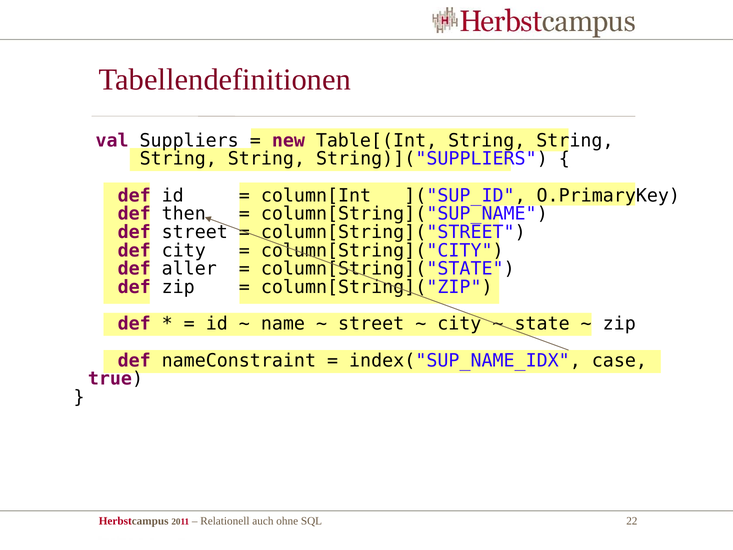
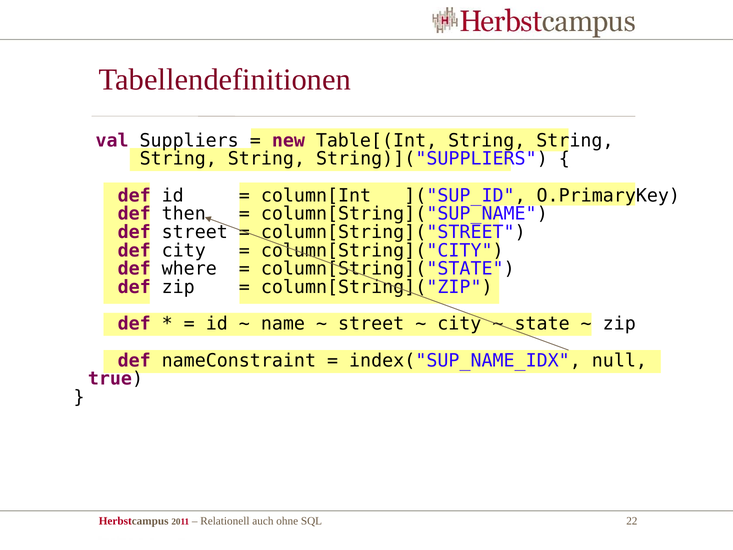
aller: aller -> where (189, 269)
case: case -> null (619, 360)
